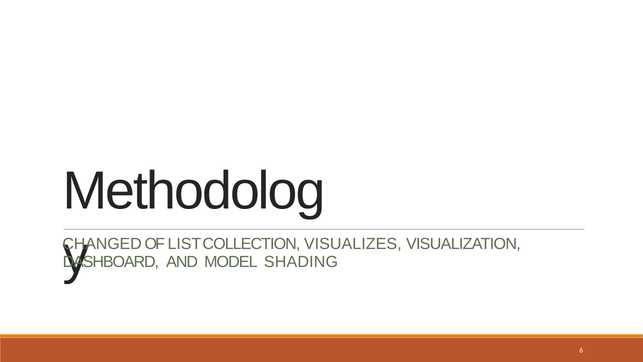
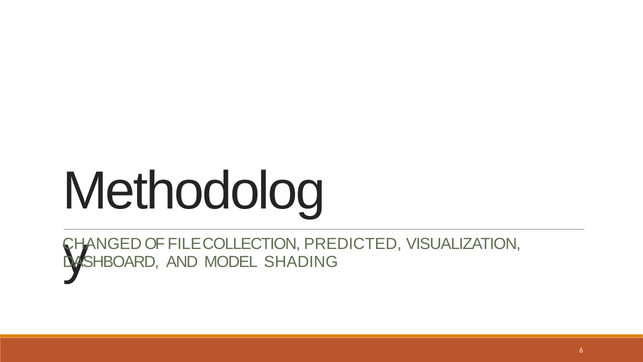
LIST: LIST -> FILE (184, 244)
VISUALIZES: VISUALIZES -> PREDICTED (353, 244)
